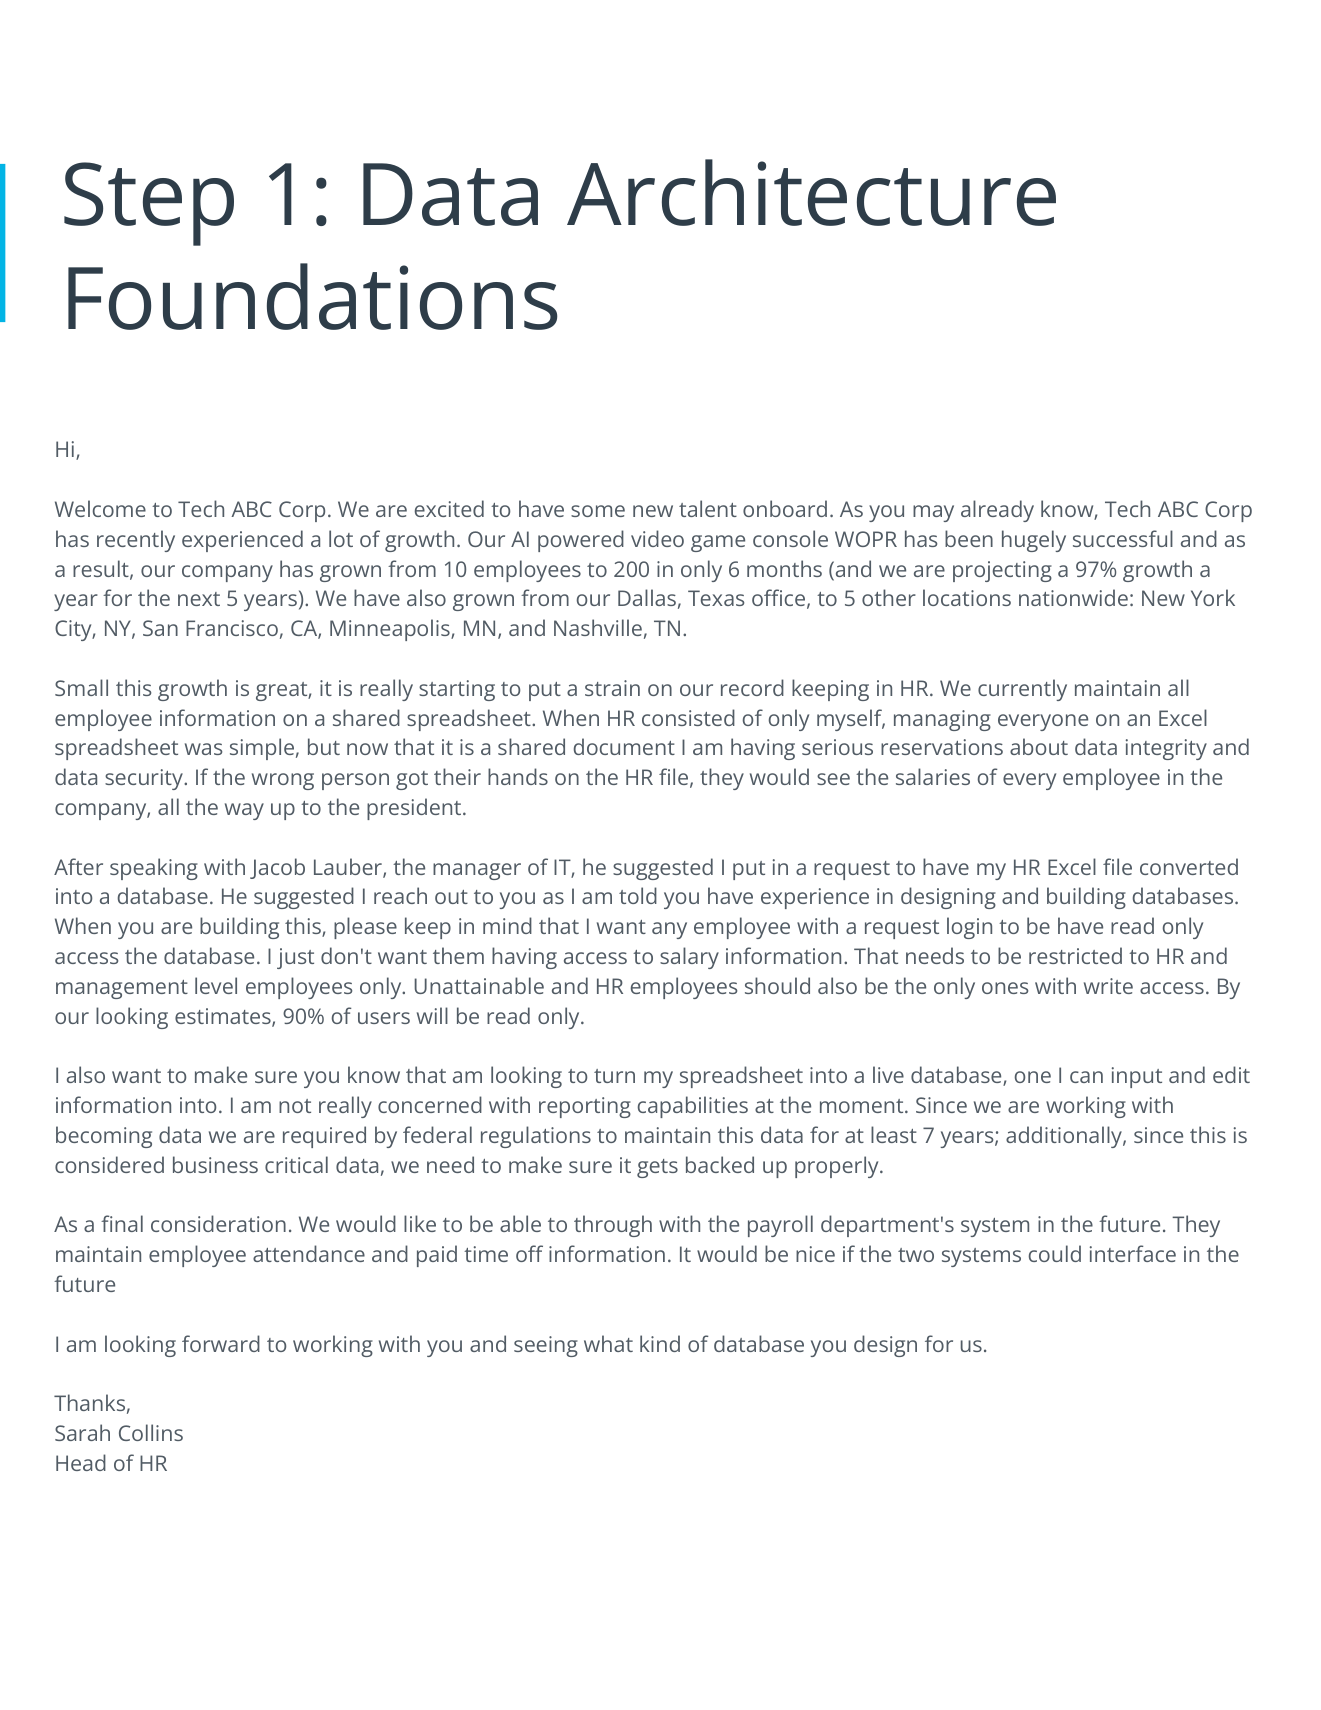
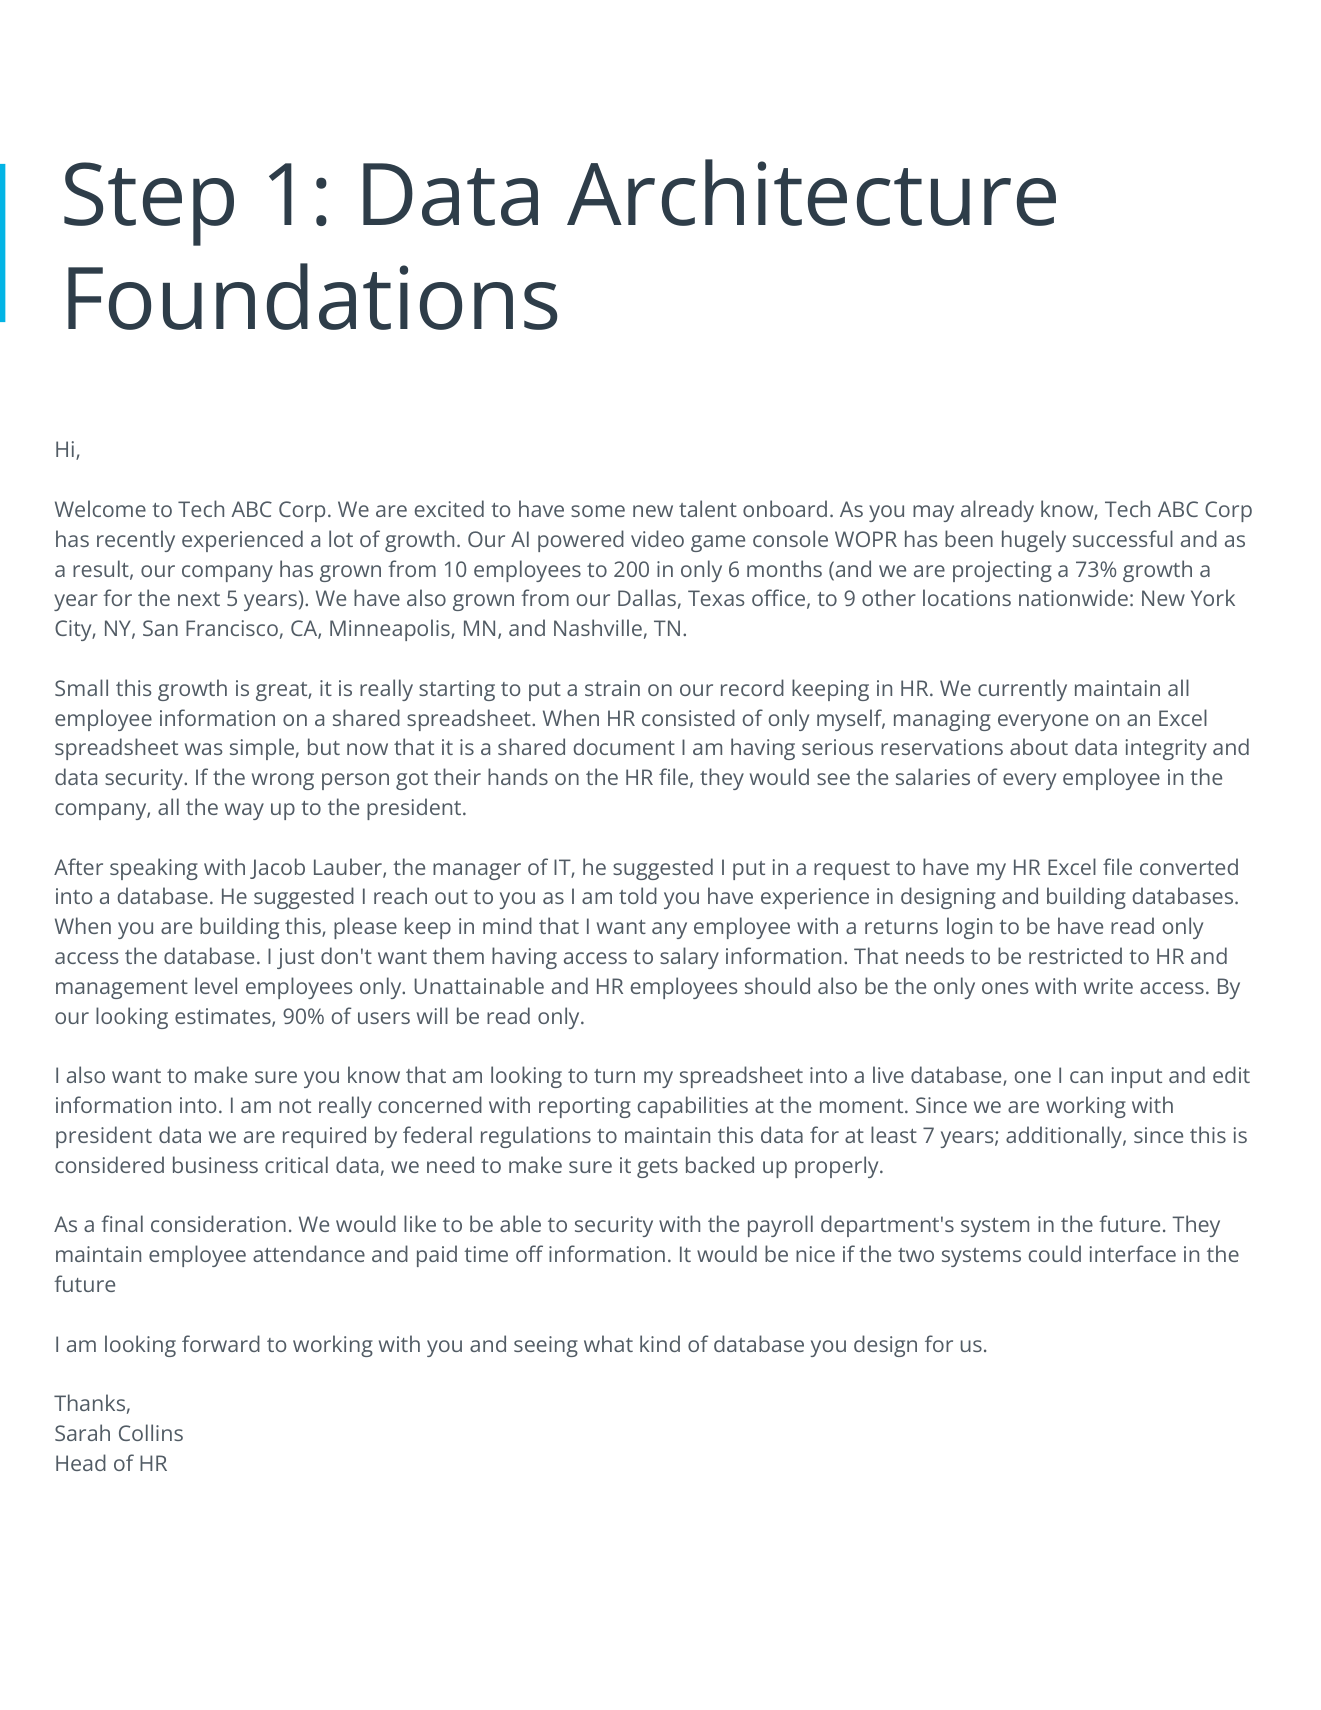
97%: 97% -> 73% (1096, 570)
to 5: 5 -> 9 (850, 600)
with a request: request -> returns (901, 927)
becoming: becoming -> president (103, 1136)
to through: through -> security (614, 1225)
